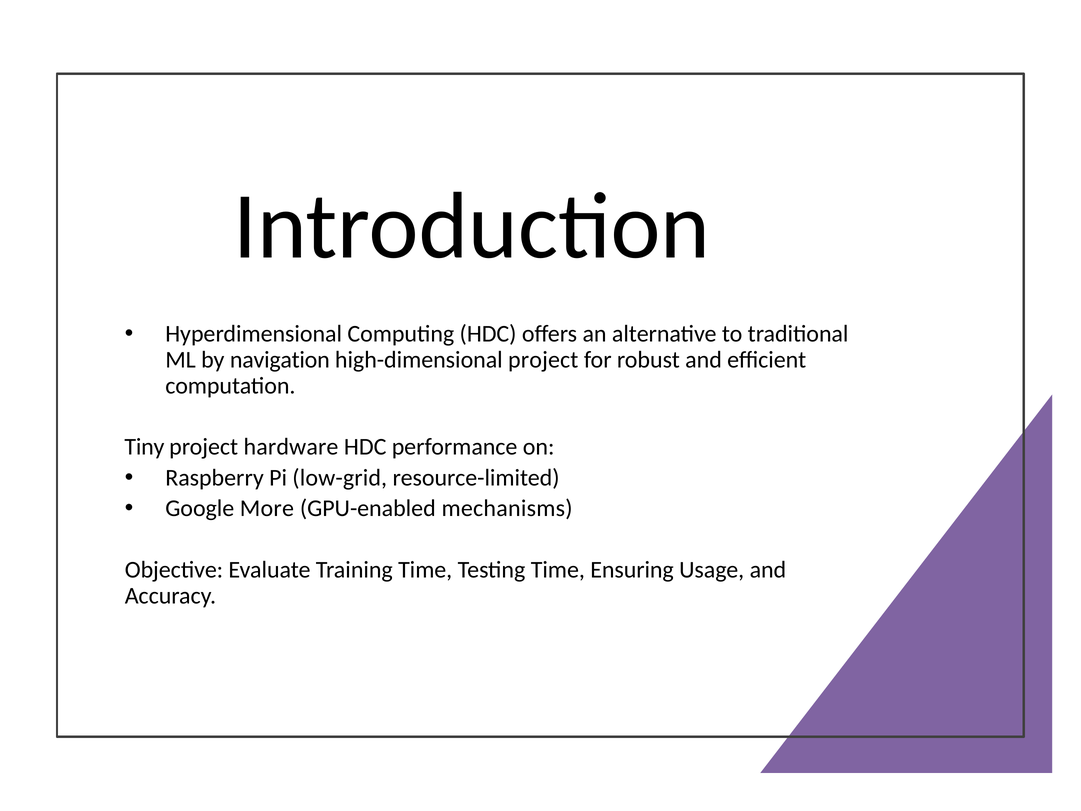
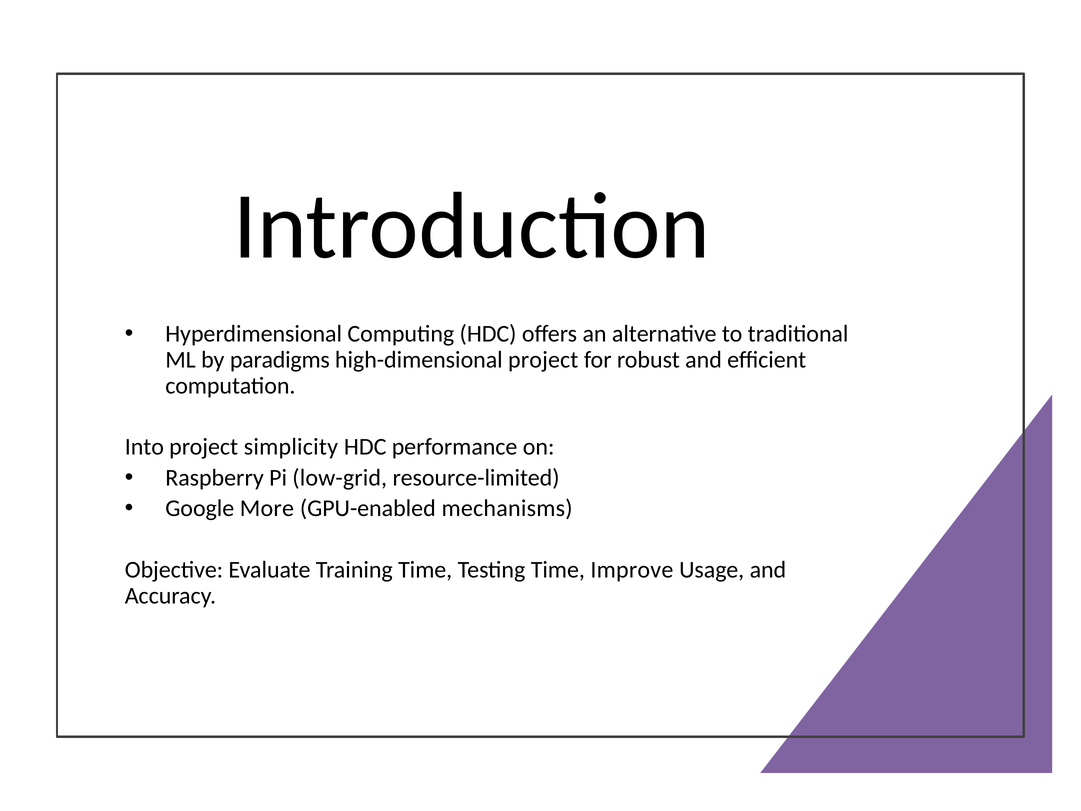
navigation: navigation -> paradigms (280, 360)
Tiny: Tiny -> Into (144, 447)
hardware: hardware -> simplicity (291, 447)
Ensuring: Ensuring -> Improve (632, 570)
